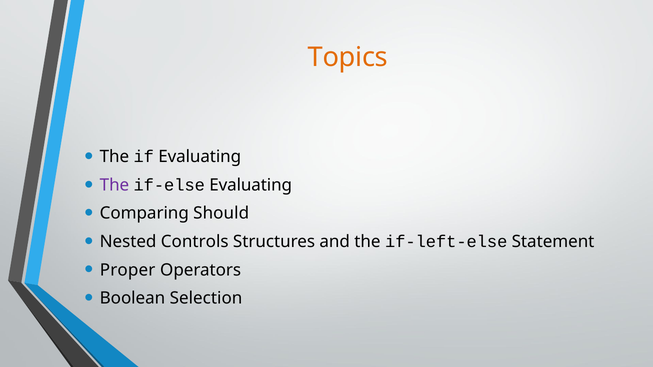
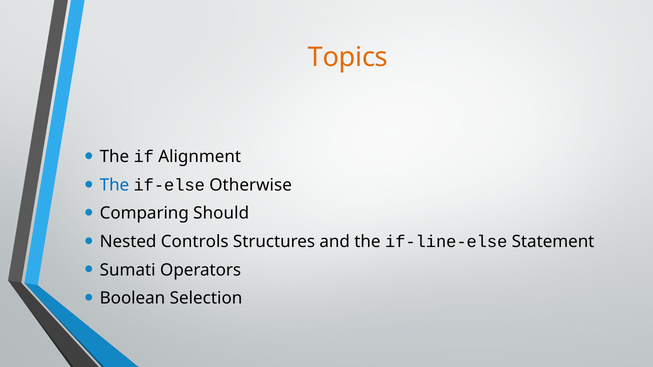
if Evaluating: Evaluating -> Alignment (200, 157)
The colour: purple -> blue (114, 185)
if-else Evaluating: Evaluating -> Otherwise (251, 185)
if-left-else: if-left-else -> if-line-else (446, 242)
Proper: Proper -> Sumati (128, 270)
